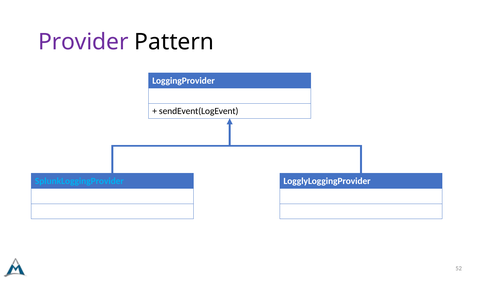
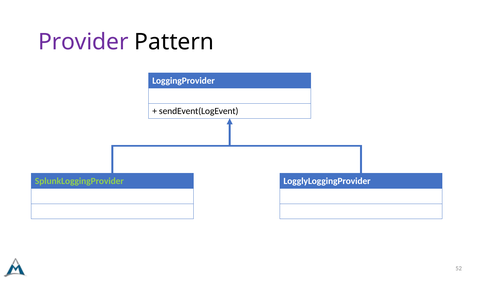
SplunkLoggingProvider colour: light blue -> light green (79, 181)
